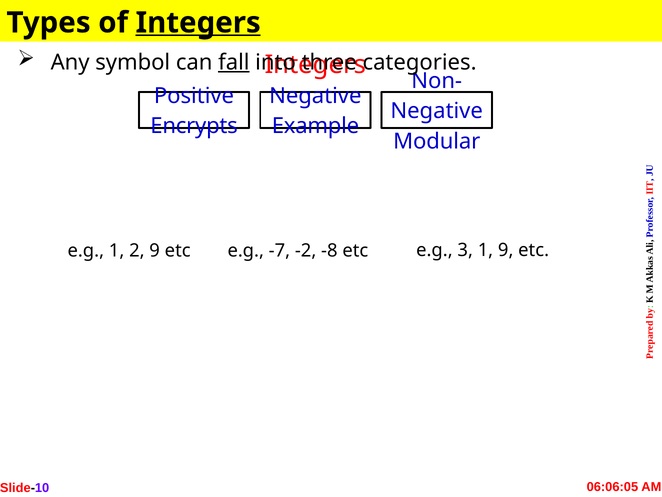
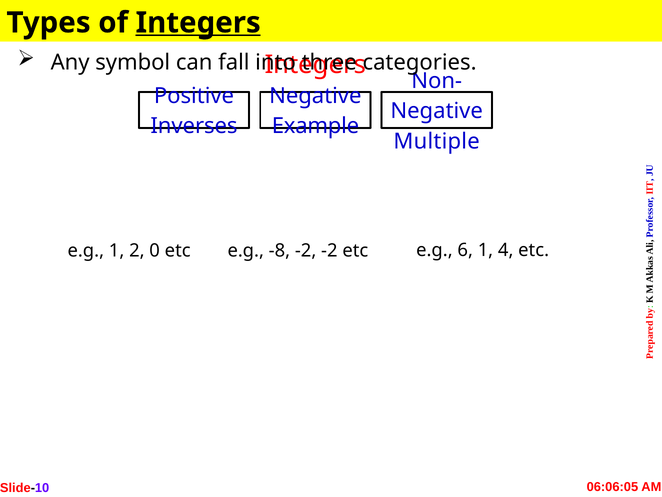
fall underline: present -> none (234, 62)
Encrypts: Encrypts -> Inverses (194, 126)
Modular: Modular -> Multiple (437, 141)
2 9: 9 -> 0 (155, 250)
-7: -7 -> -8 (279, 250)
-2 -8: -8 -> -2 (329, 250)
3: 3 -> 6 (465, 250)
1 9: 9 -> 4 (506, 250)
